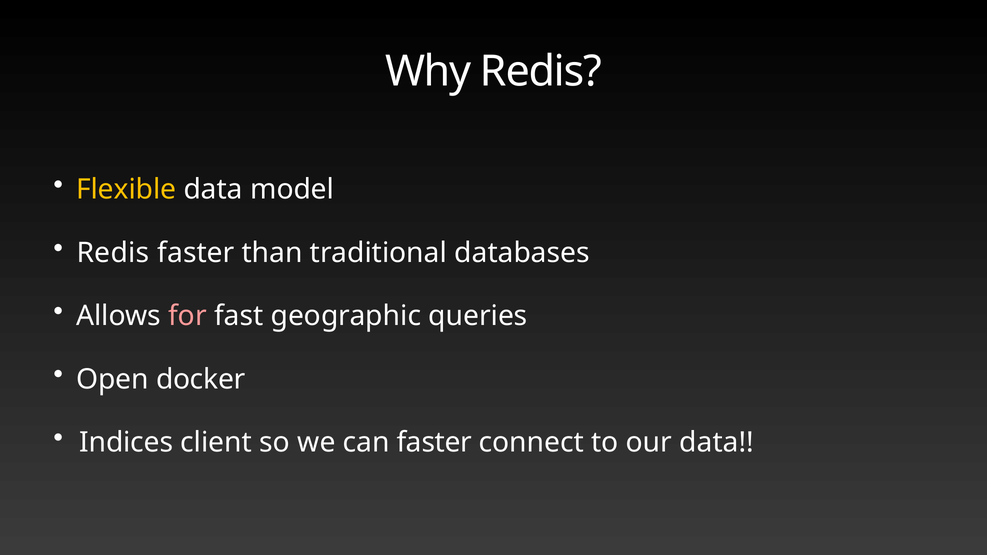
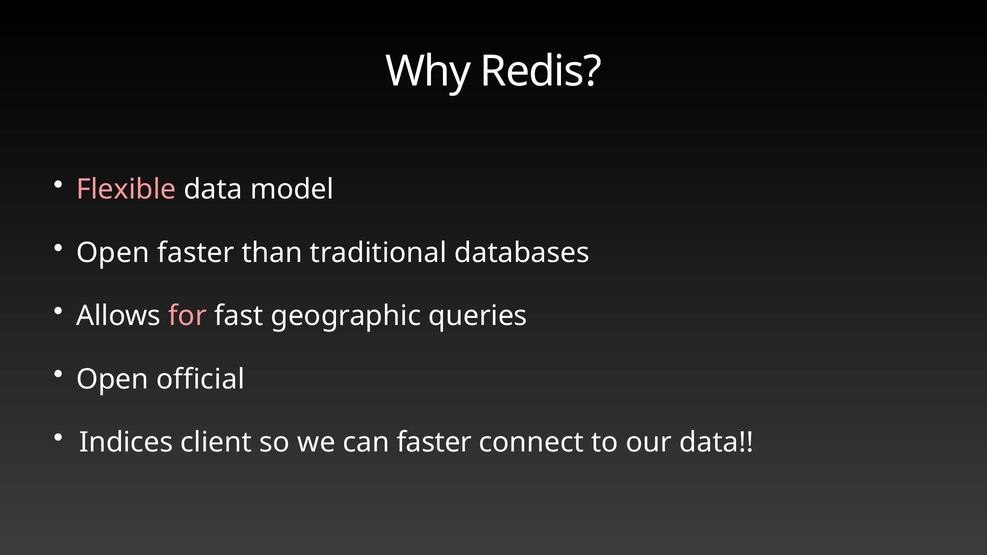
Flexible colour: yellow -> pink (126, 190)
Redis: Redis -> Open (113, 253)
docker: docker -> official (200, 379)
